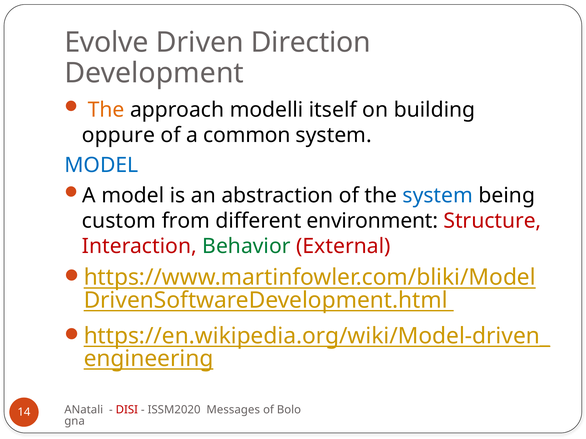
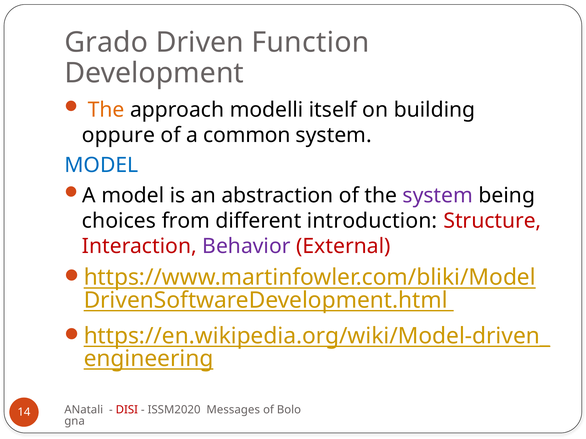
Evolve: Evolve -> Grado (106, 43)
Direction: Direction -> Function (310, 43)
system colour: blue -> purple (438, 196)
custom: custom -> choices (119, 221)
environment: environment -> introduction (372, 221)
Behavior colour: green -> purple (246, 247)
